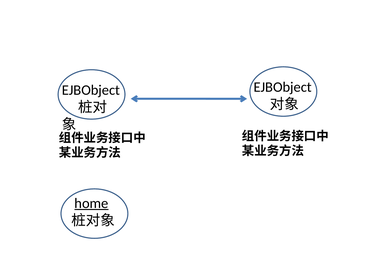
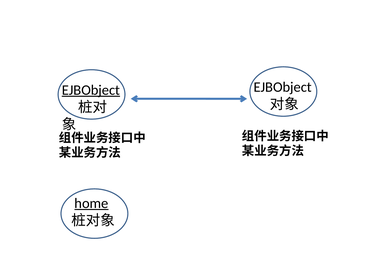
EJBObject underline: none -> present (91, 90)
